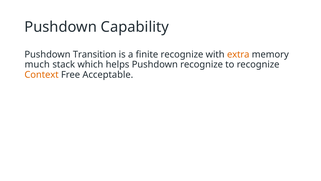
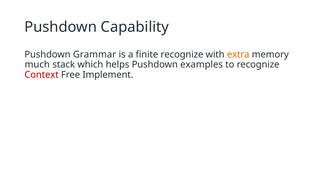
Transition: Transition -> Grammar (95, 54)
Pushdown recognize: recognize -> examples (202, 64)
Context colour: orange -> red (42, 74)
Acceptable: Acceptable -> Implement (108, 74)
